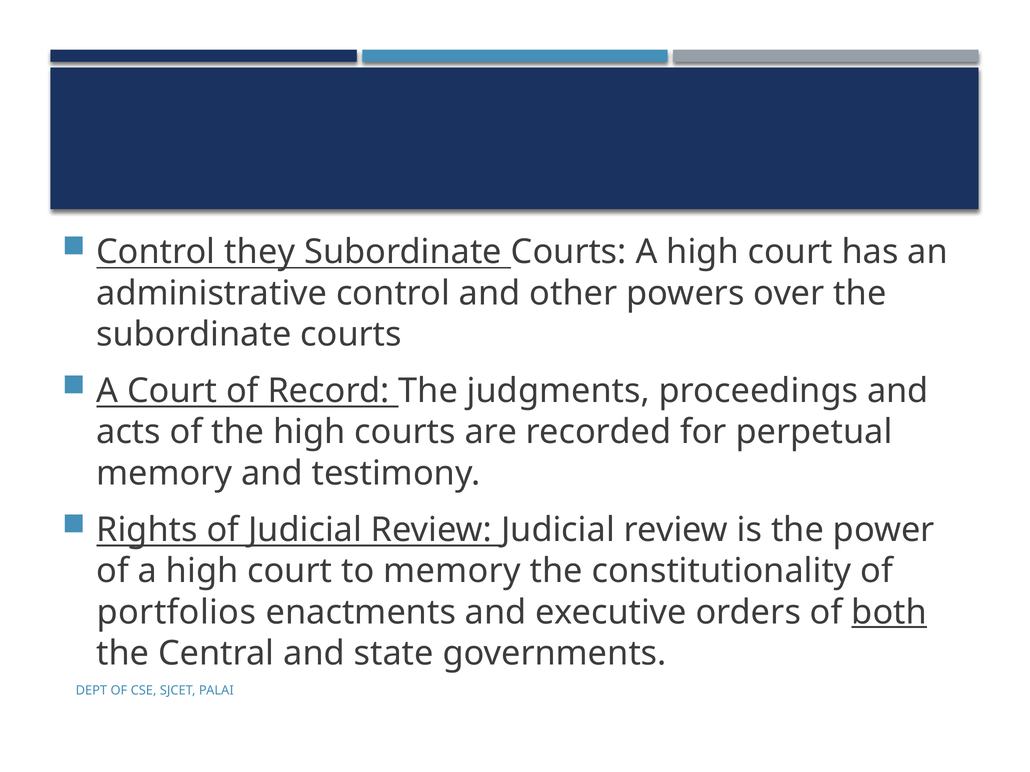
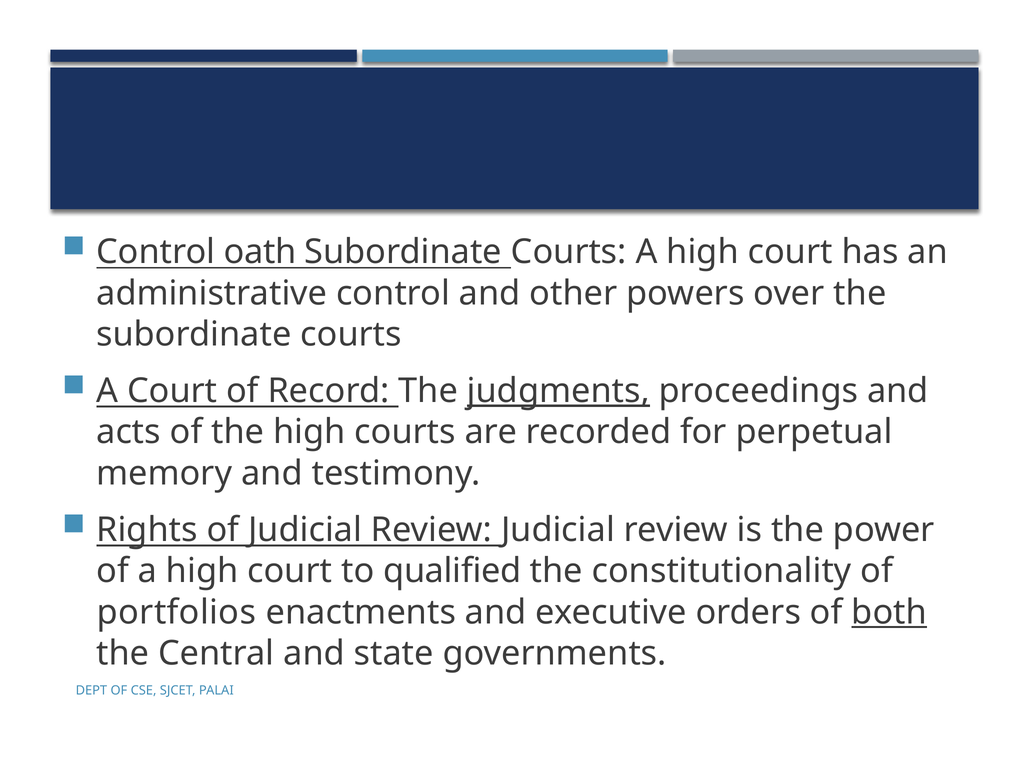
they: they -> oath (260, 252)
judgments underline: none -> present (558, 391)
to memory: memory -> qualified (452, 571)
